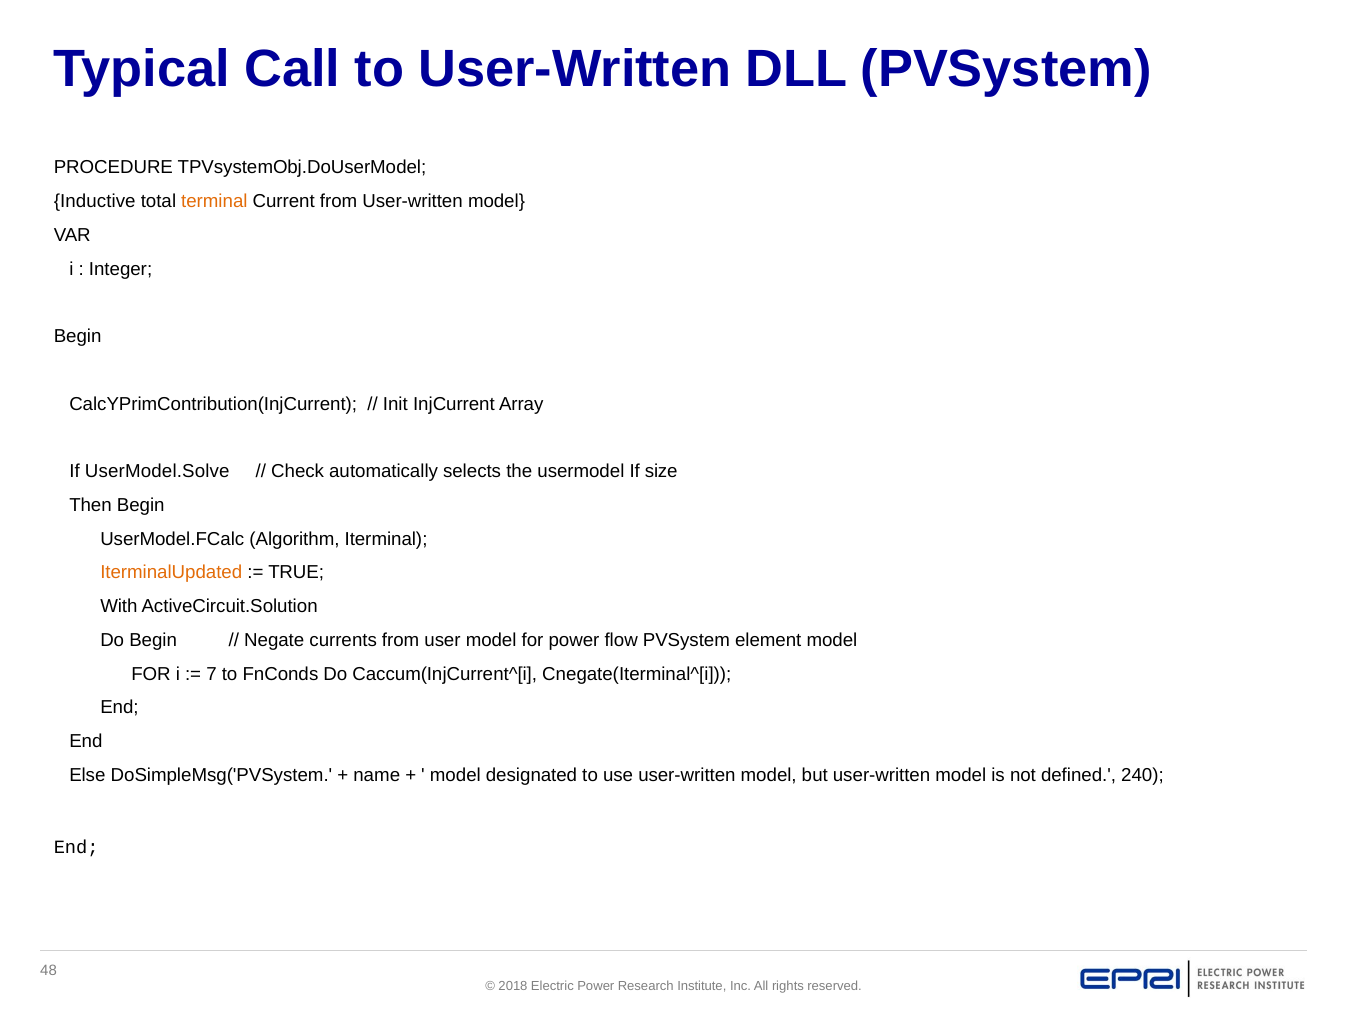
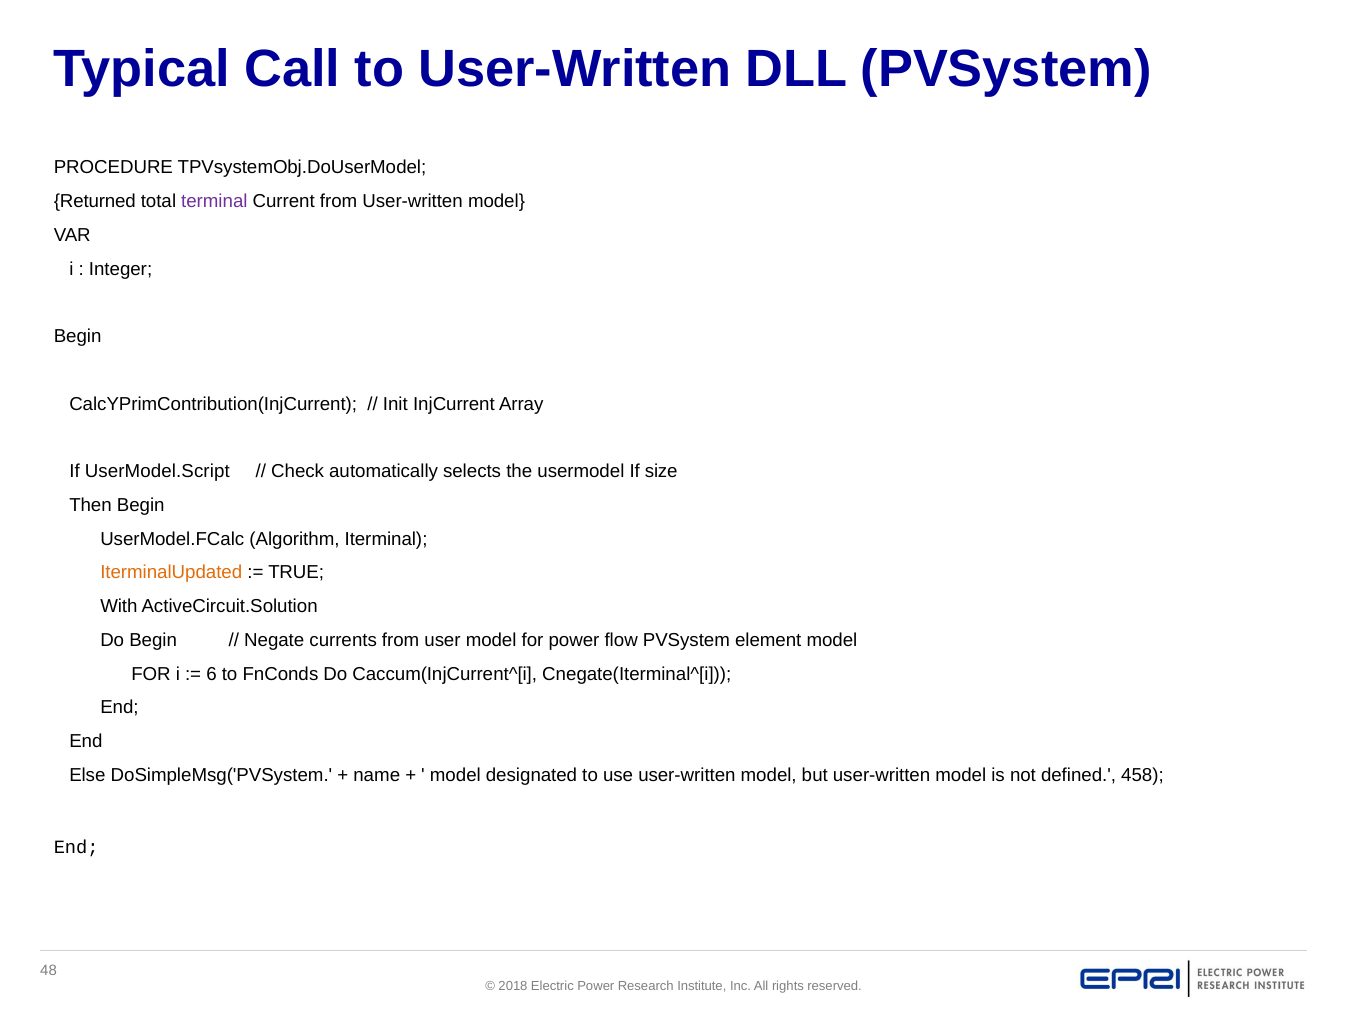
Inductive: Inductive -> Returned (95, 201)
terminal colour: orange -> purple (214, 201)
UserModel.Solve: UserModel.Solve -> UserModel.Script (157, 471)
7: 7 -> 6 (212, 673)
240: 240 -> 458 (1142, 775)
